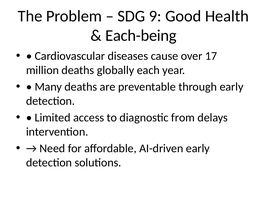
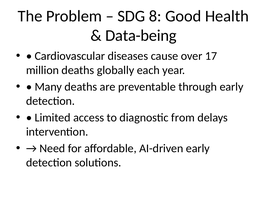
9: 9 -> 8 (155, 16)
Each-being: Each-being -> Data-being (141, 36)
